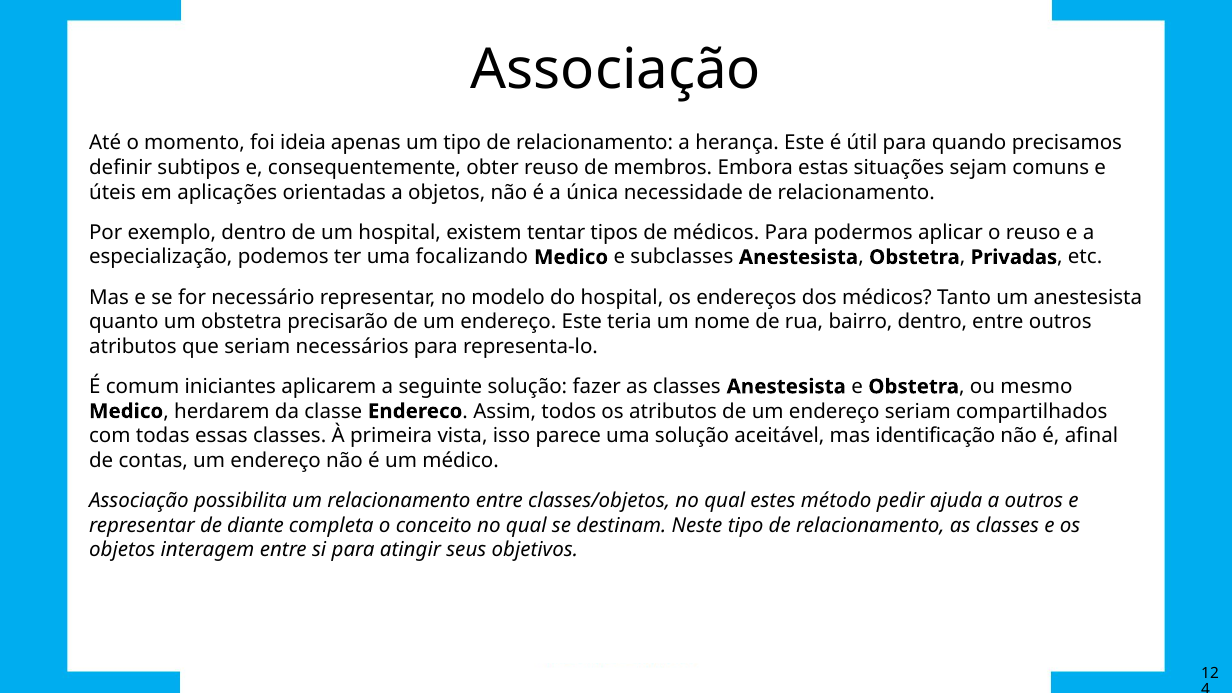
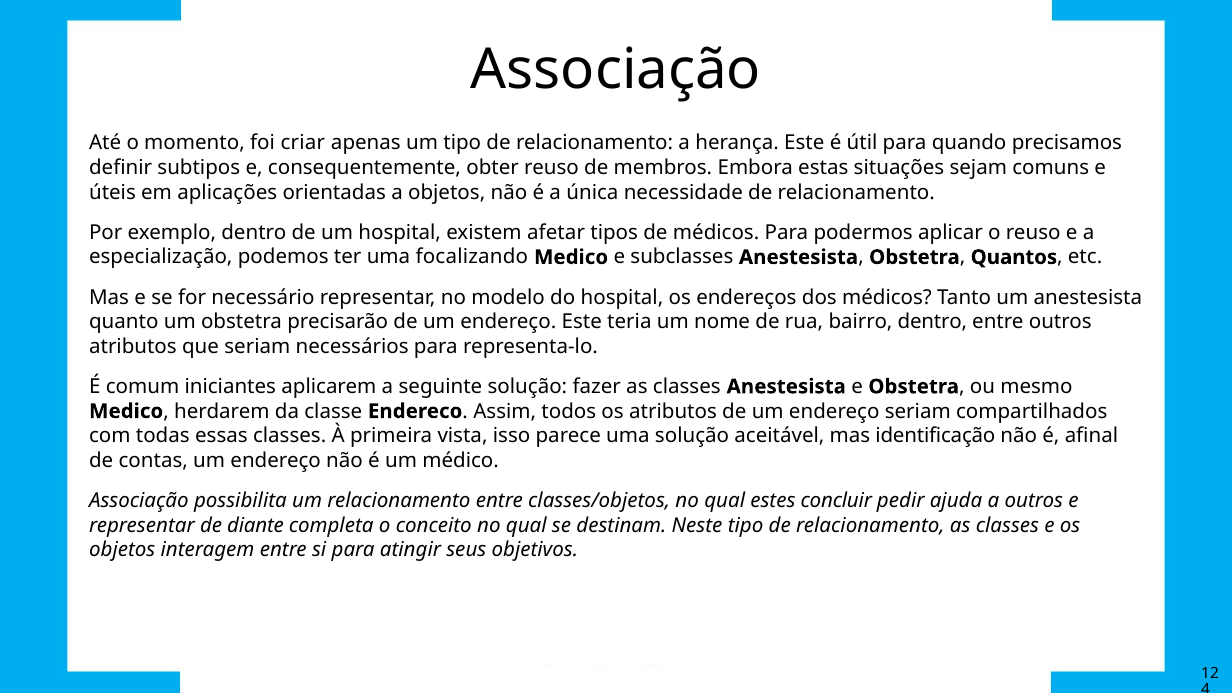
ideia: ideia -> criar (303, 143)
tentar: tentar -> afetar (556, 233)
Privadas: Privadas -> Quantos (1014, 257)
método: método -> concluir (836, 501)
